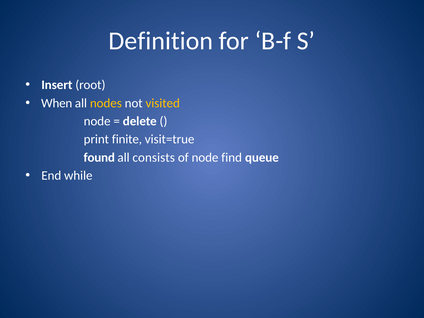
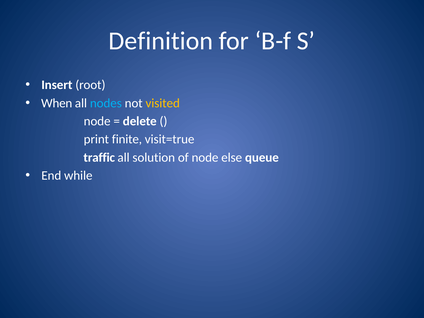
nodes colour: yellow -> light blue (106, 103)
found: found -> traffic (99, 157)
consists: consists -> solution (154, 157)
find: find -> else (232, 157)
